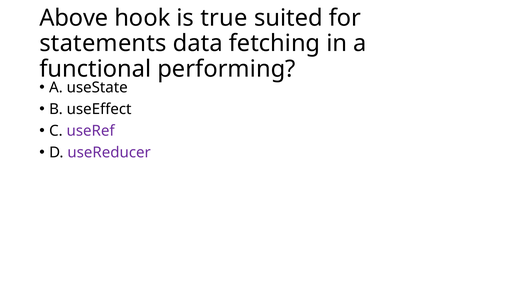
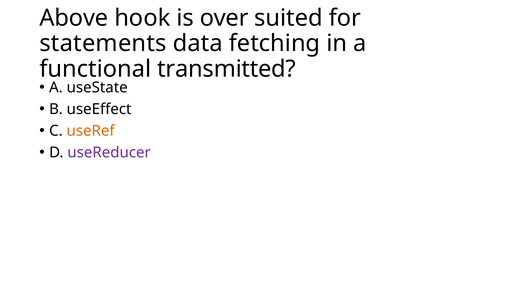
true: true -> over (224, 18)
performing: performing -> transmitted (227, 69)
useRef colour: purple -> orange (91, 131)
